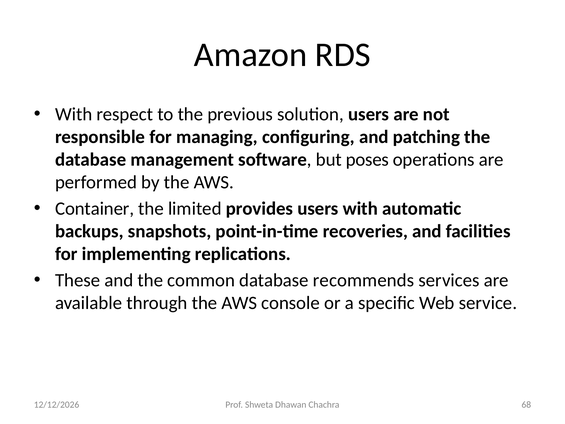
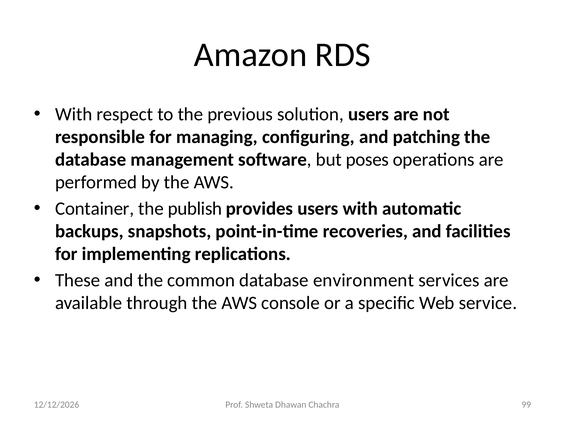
limited: limited -> publish (195, 208)
recommends: recommends -> environment (364, 280)
68: 68 -> 99 (526, 405)
